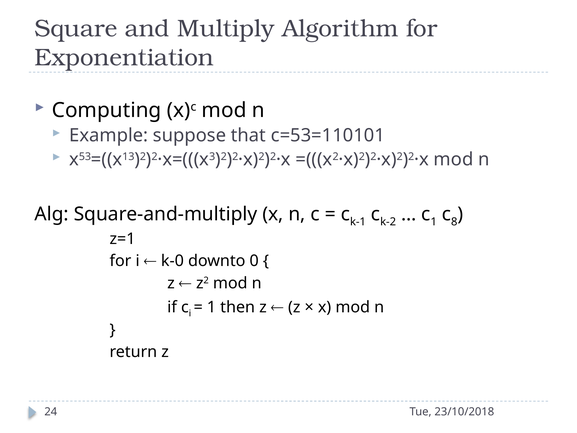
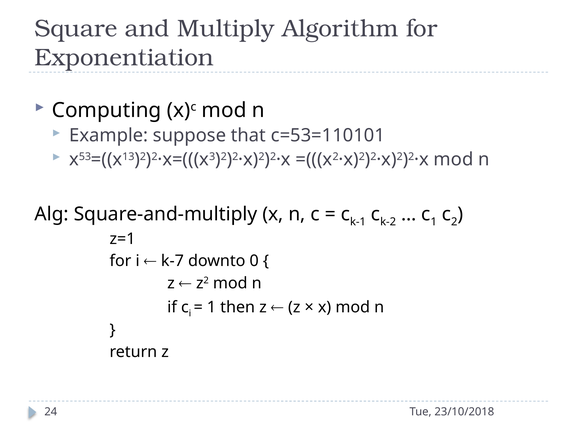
8: 8 -> 2 (454, 222)
k-0: k-0 -> k-7 (172, 261)
